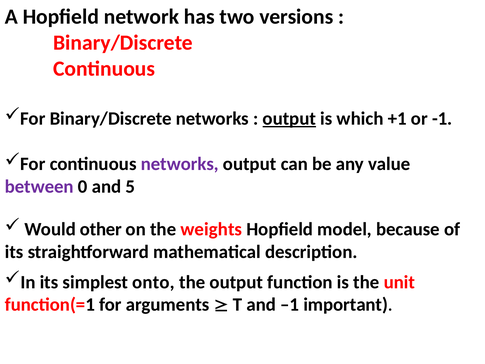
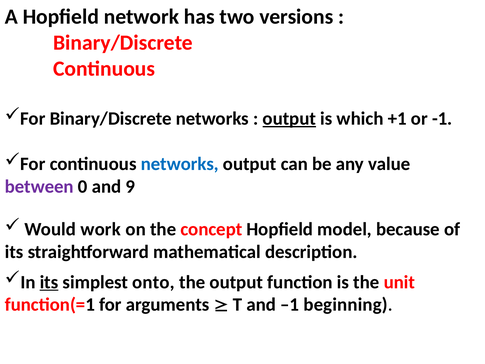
networks colour: purple -> blue (180, 164)
5: 5 -> 9 (130, 186)
other: other -> work (101, 229)
weights: weights -> concept (211, 229)
its underline: none -> present (49, 282)
important: important -> beginning (346, 305)
